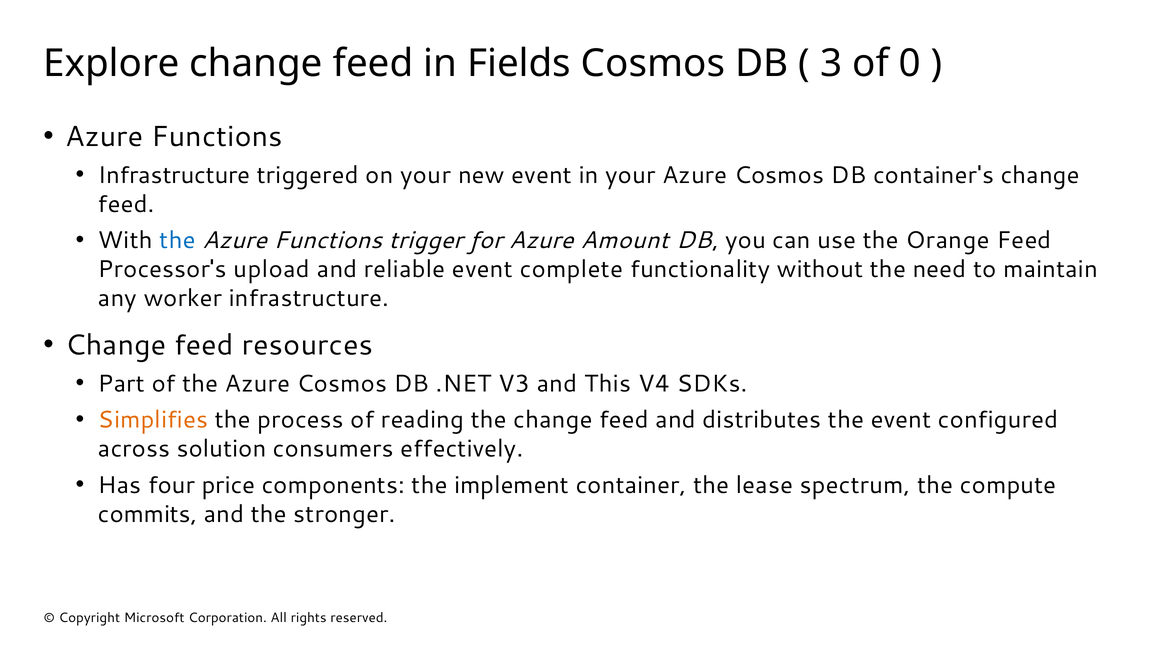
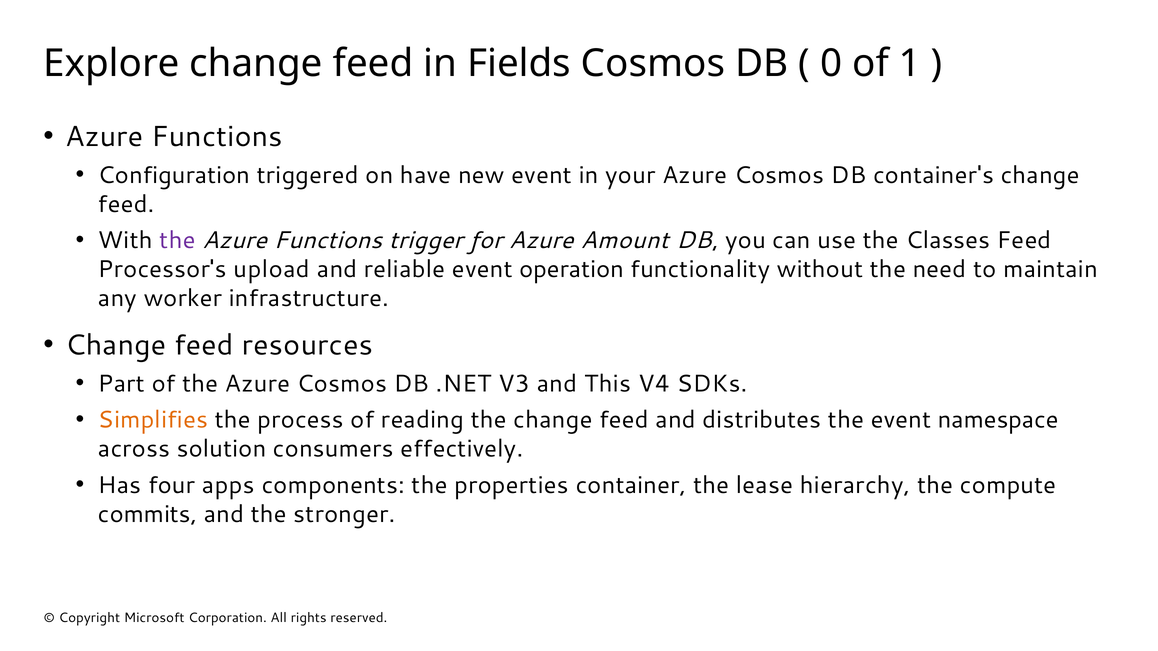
3: 3 -> 0 (831, 63)
0: 0 -> 1 (910, 63)
Infrastructure: Infrastructure -> Configuration (174, 175)
on your: your -> have (426, 175)
the colour: blue -> purple (178, 241)
Orange: Orange -> Classes (948, 241)
complete: complete -> operation (572, 270)
configured: configured -> namespace (998, 420)
price: price -> apps (228, 485)
implement: implement -> properties (512, 485)
spectrum: spectrum -> hierarchy (855, 485)
